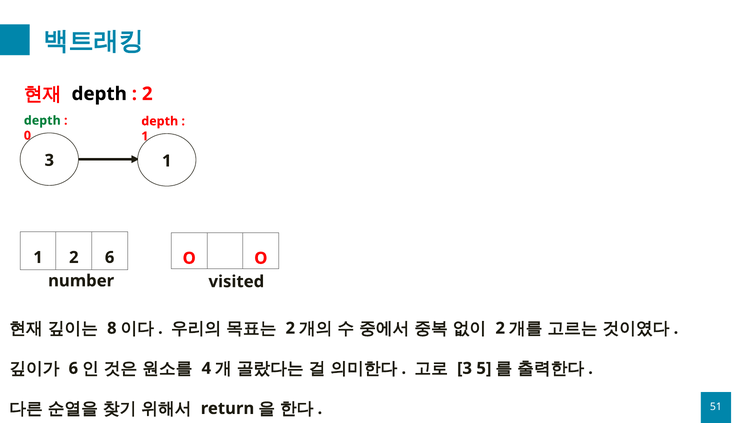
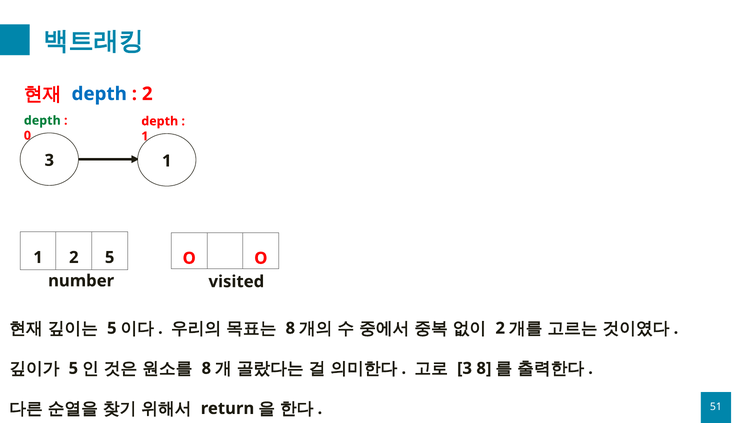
depth colour: black -> blue (99, 94)
2 6: 6 -> 5 (110, 257)
8: 8 -> 5 (112, 328)
2: 2 -> 8 (290, 328)
6: 6 -> 5 (73, 368)
4: 4 -> 8 (206, 368)
3 5: 5 -> 8 (484, 368)
